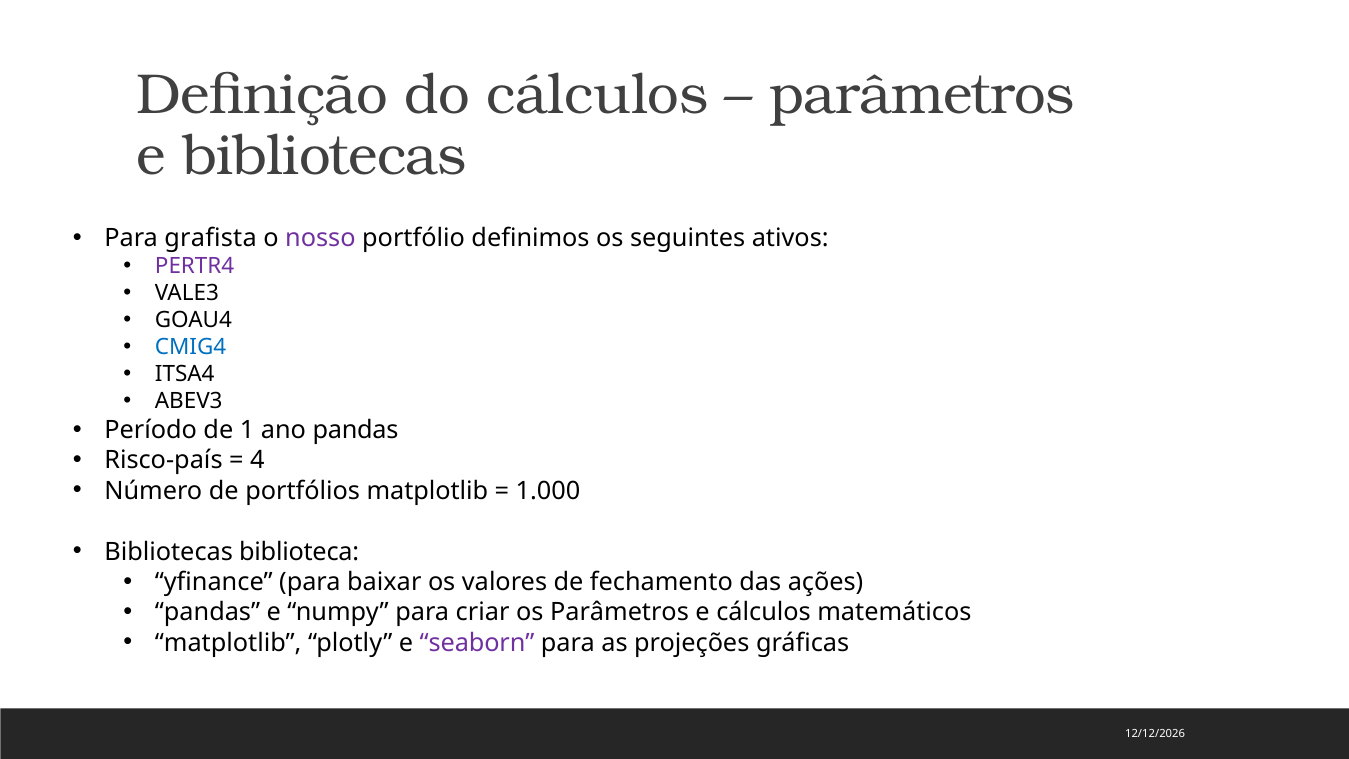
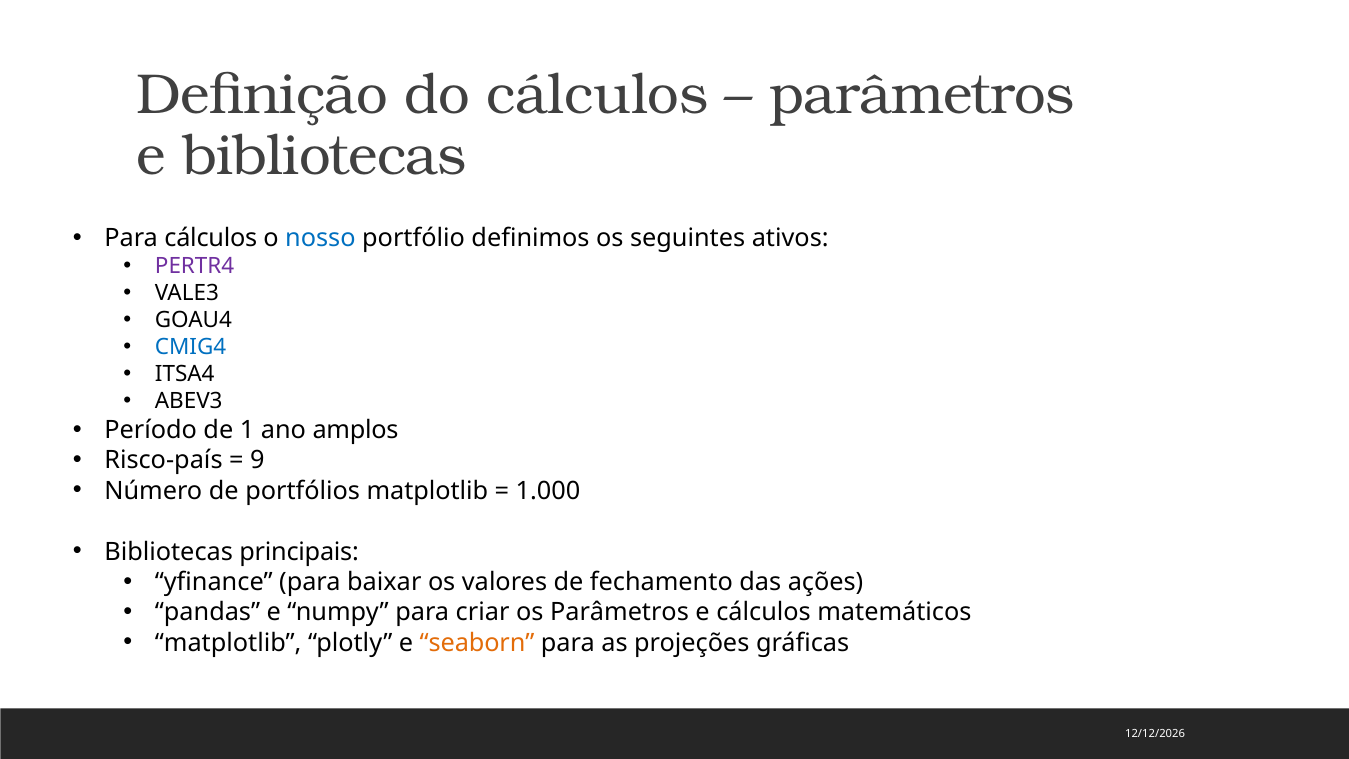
Para grafista: grafista -> cálculos (211, 238)
nosso colour: purple -> blue (320, 238)
ano pandas: pandas -> amplos (356, 430)
4: 4 -> 9 (257, 460)
biblioteca: biblioteca -> principais (299, 552)
seaborn colour: purple -> orange (477, 643)
